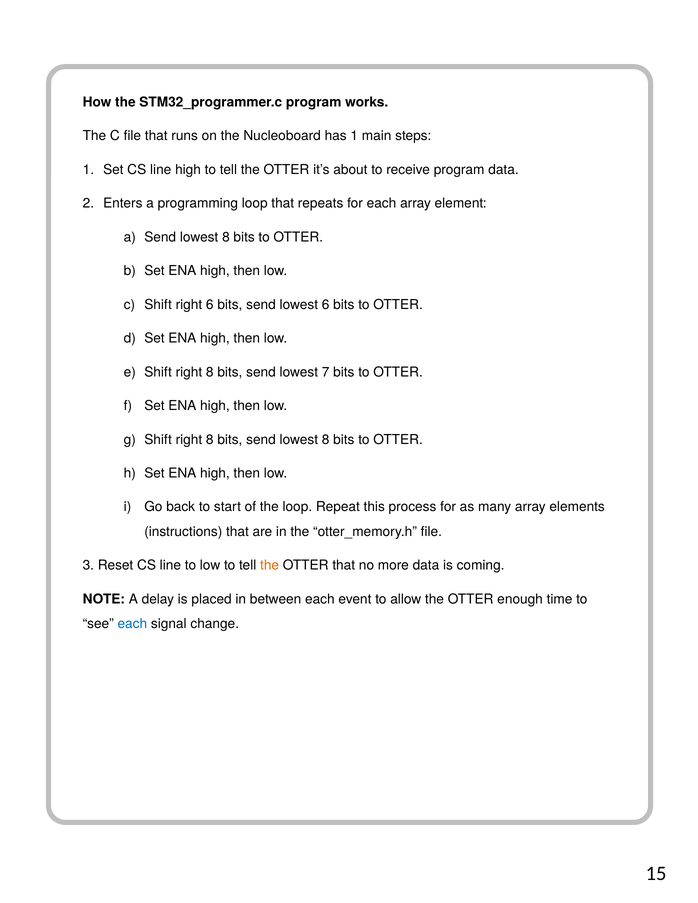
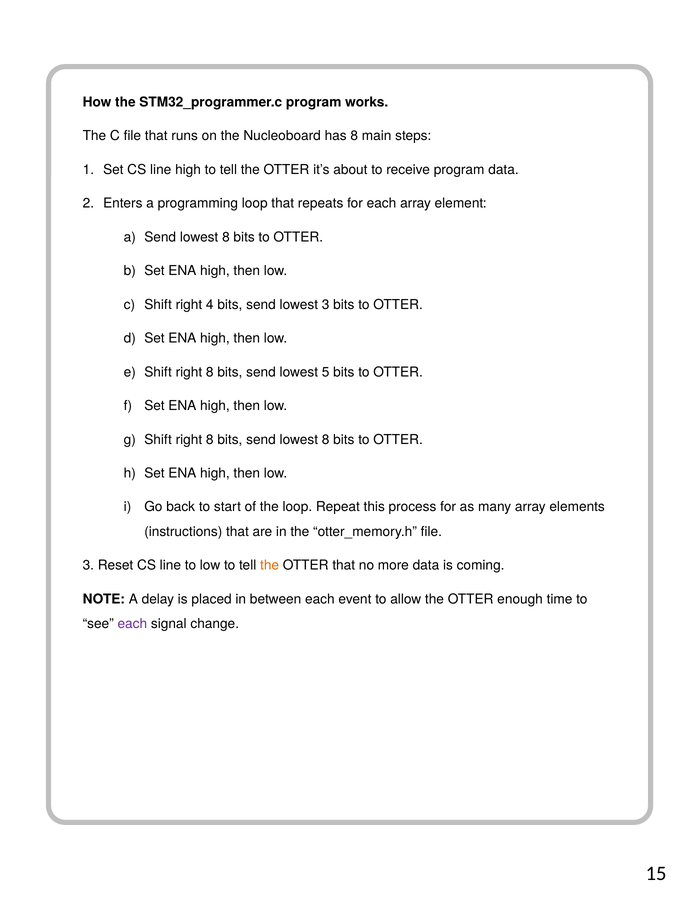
has 1: 1 -> 8 (354, 136)
right 6: 6 -> 4 (210, 305)
lowest 6: 6 -> 3 (326, 305)
7: 7 -> 5 (326, 372)
each colour: blue -> purple (132, 624)
